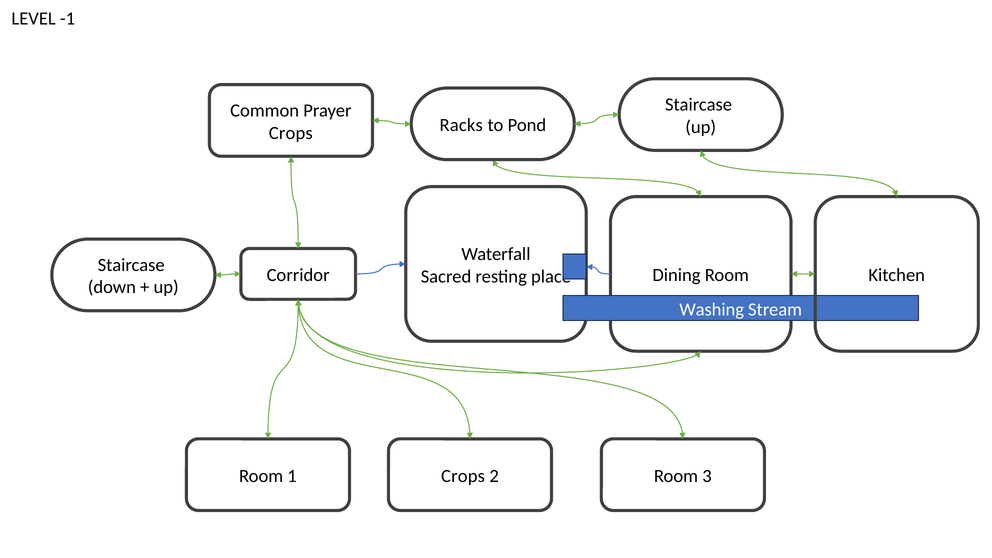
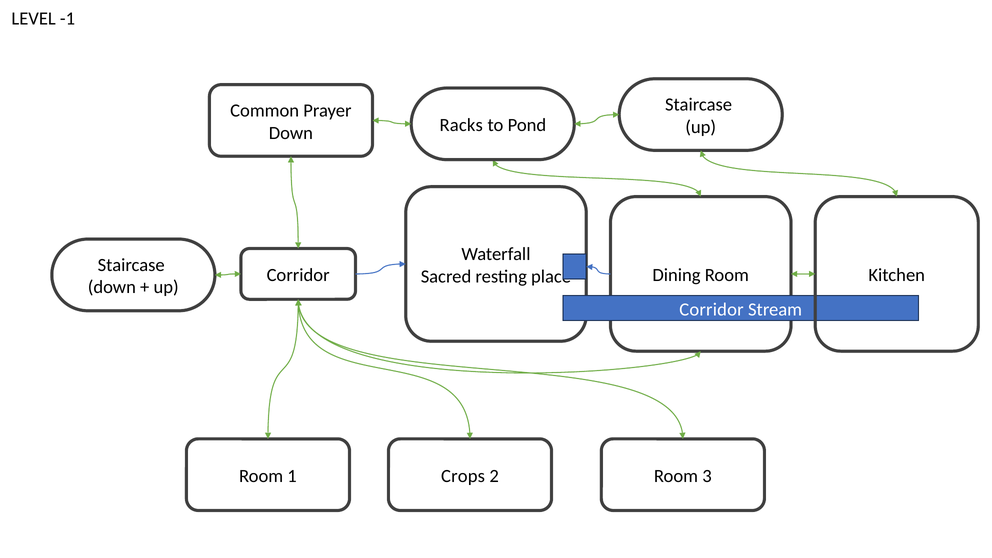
Crops: Crops -> Down (291, 133)
Washing: Washing -> Corridor (711, 310)
